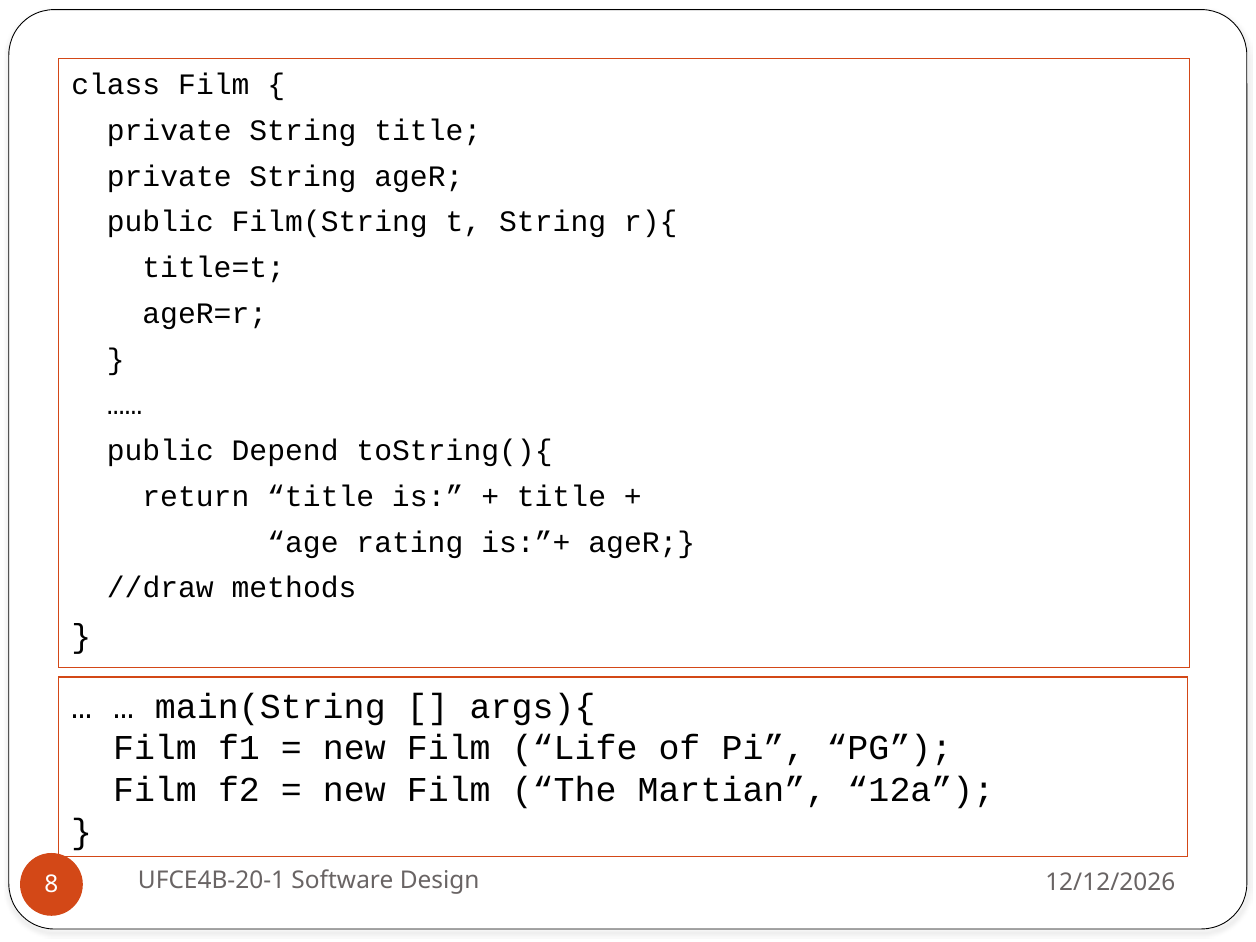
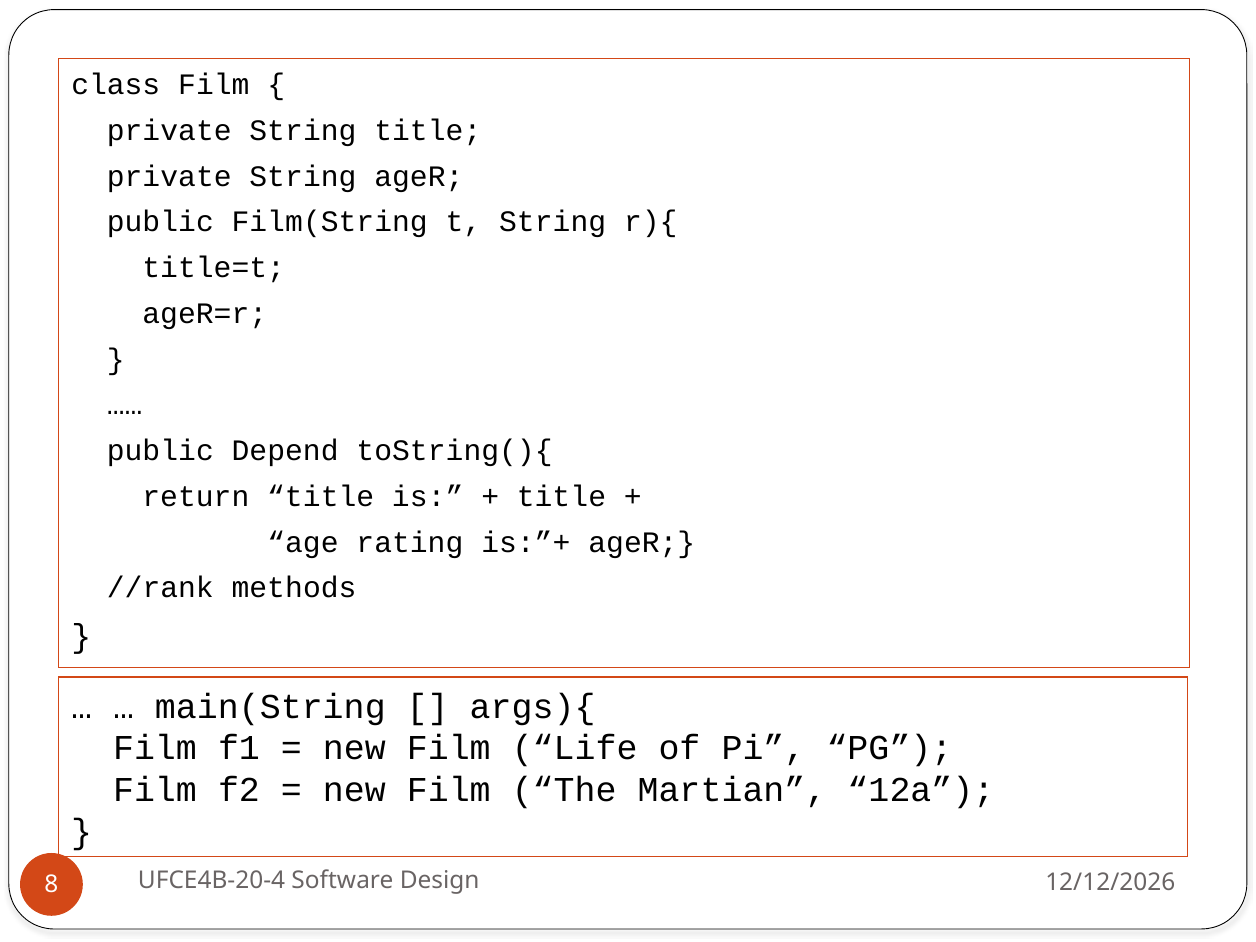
//draw: //draw -> //rank (160, 588)
UFCE4B-20-1: UFCE4B-20-1 -> UFCE4B-20-4 (212, 881)
